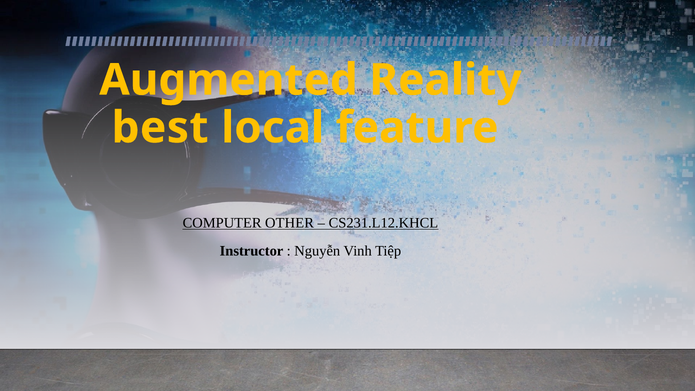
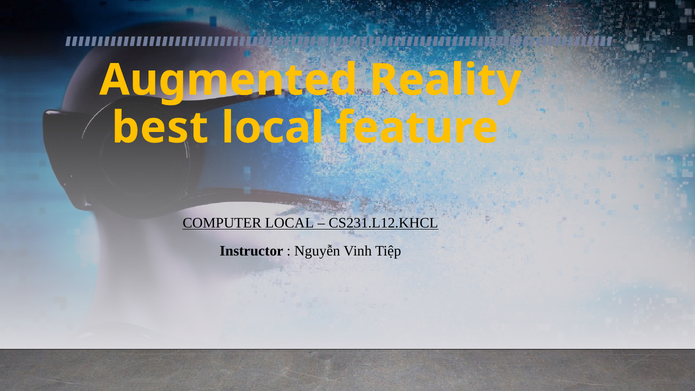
COMPUTER OTHER: OTHER -> LOCAL (290, 223)
